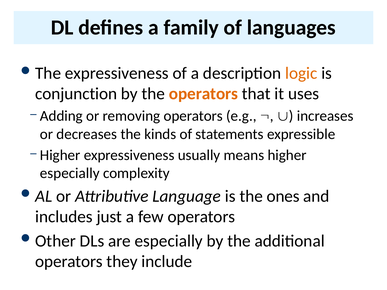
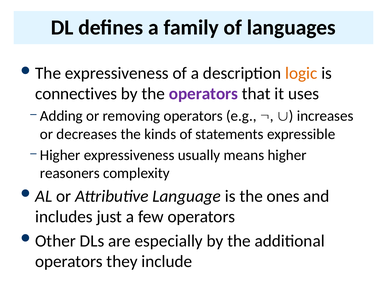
conjunction: conjunction -> connectives (76, 94)
operators colour: orange -> purple (203, 94)
especially: especially -> reasoners (70, 173)
